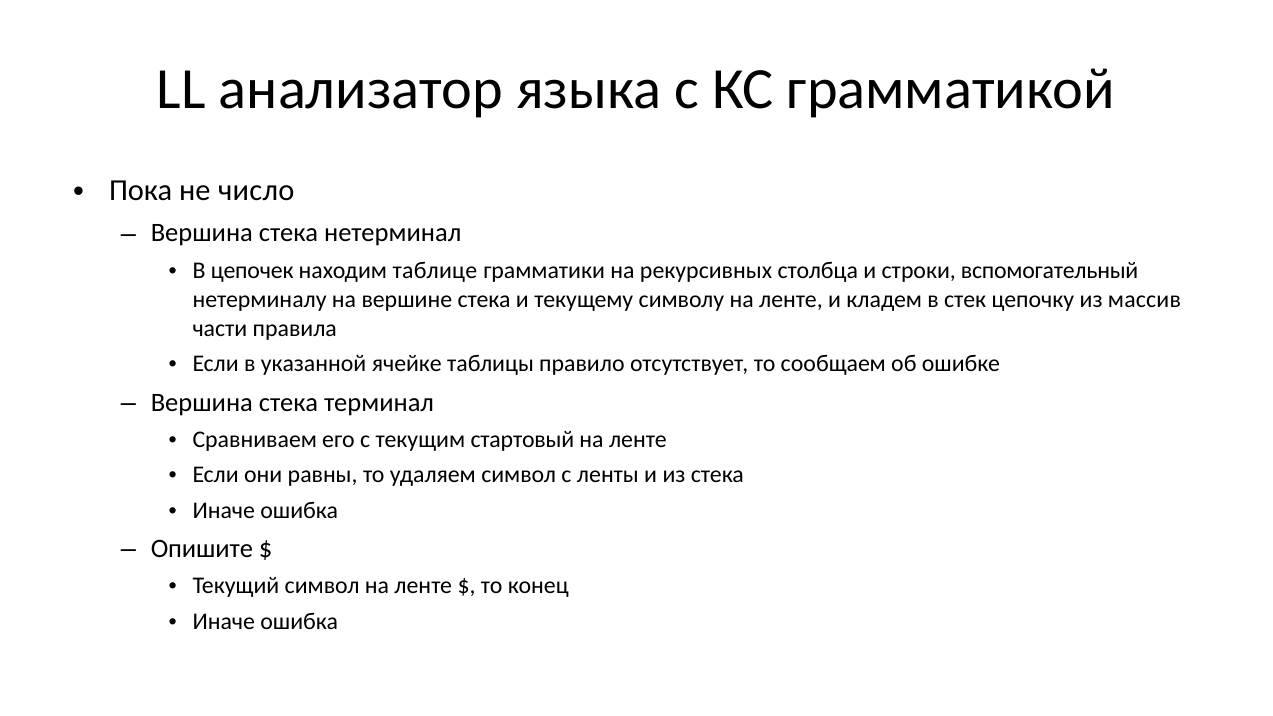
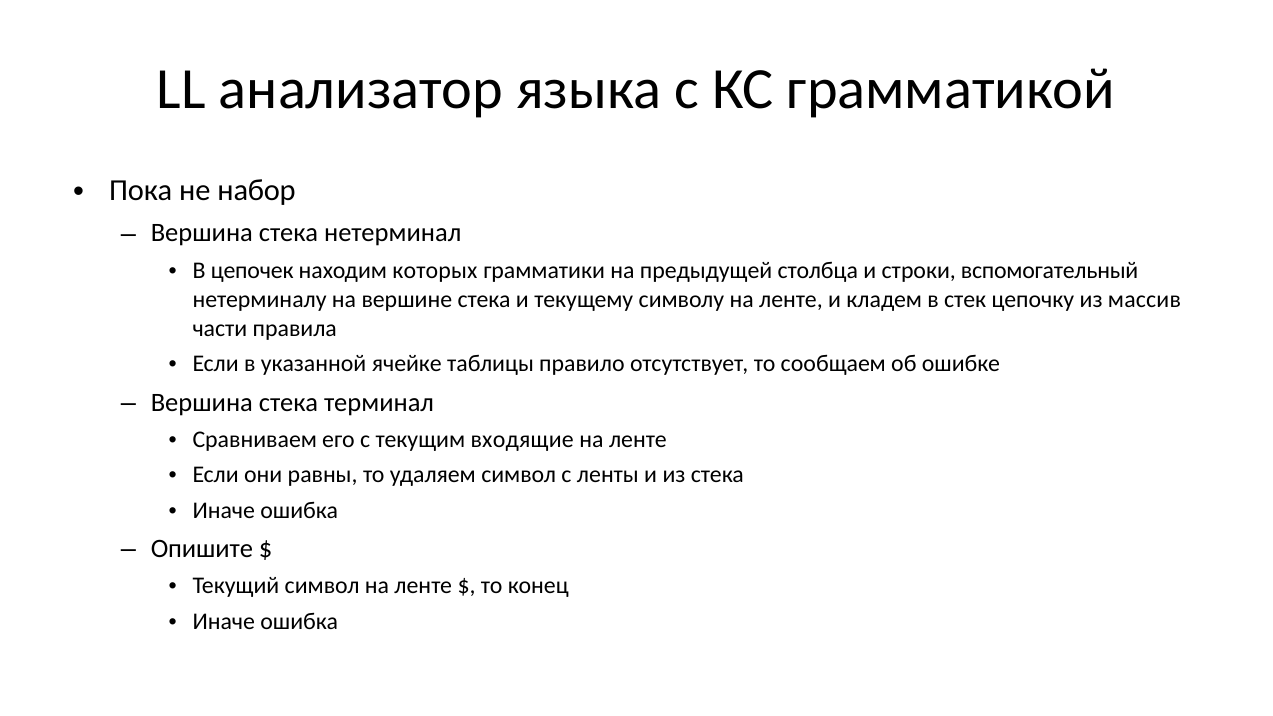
число: число -> набор (257, 191)
таблице: таблице -> которых (435, 270)
рекурсивных: рекурсивных -> предыдущей (706, 270)
стартовый: стартовый -> входящие (522, 440)
